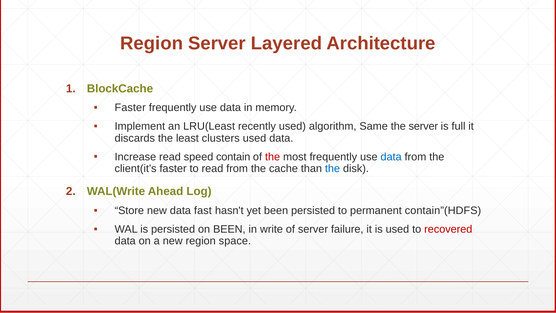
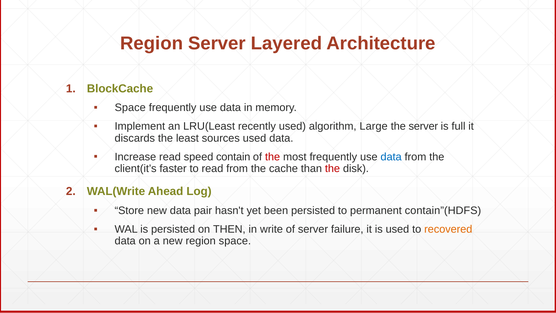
Faster: Faster -> Space (130, 108)
Same: Same -> Large (374, 126)
clusters: clusters -> sources (221, 138)
the colour: blue -> red (332, 168)
fast: fast -> pair (203, 210)
on BEEN: BEEN -> THEN (229, 229)
recovered colour: red -> orange (448, 229)
